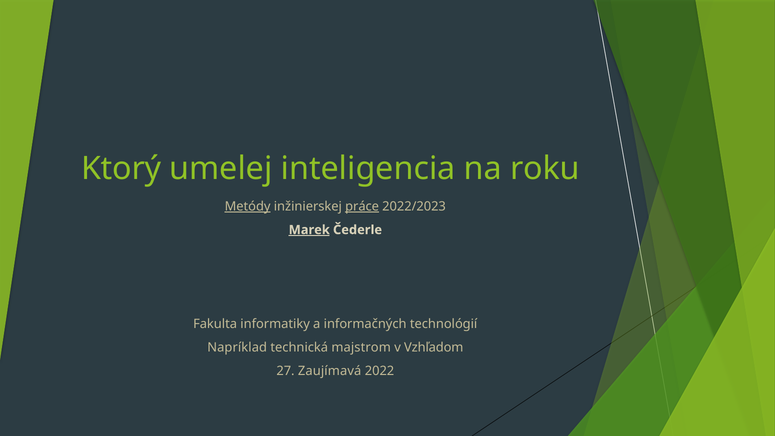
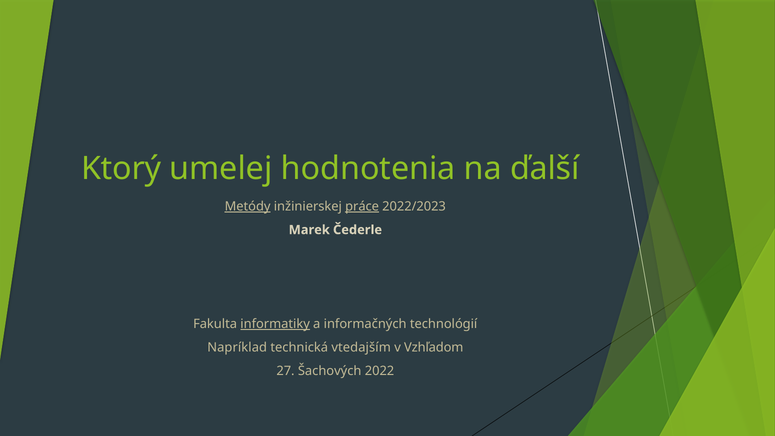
inteligencia: inteligencia -> hodnotenia (368, 169)
roku: roku -> ďalší (545, 169)
Marek underline: present -> none (309, 230)
informatiky underline: none -> present (275, 324)
majstrom: majstrom -> vtedajším (361, 348)
Zaujímavá: Zaujímavá -> Šachových (330, 371)
